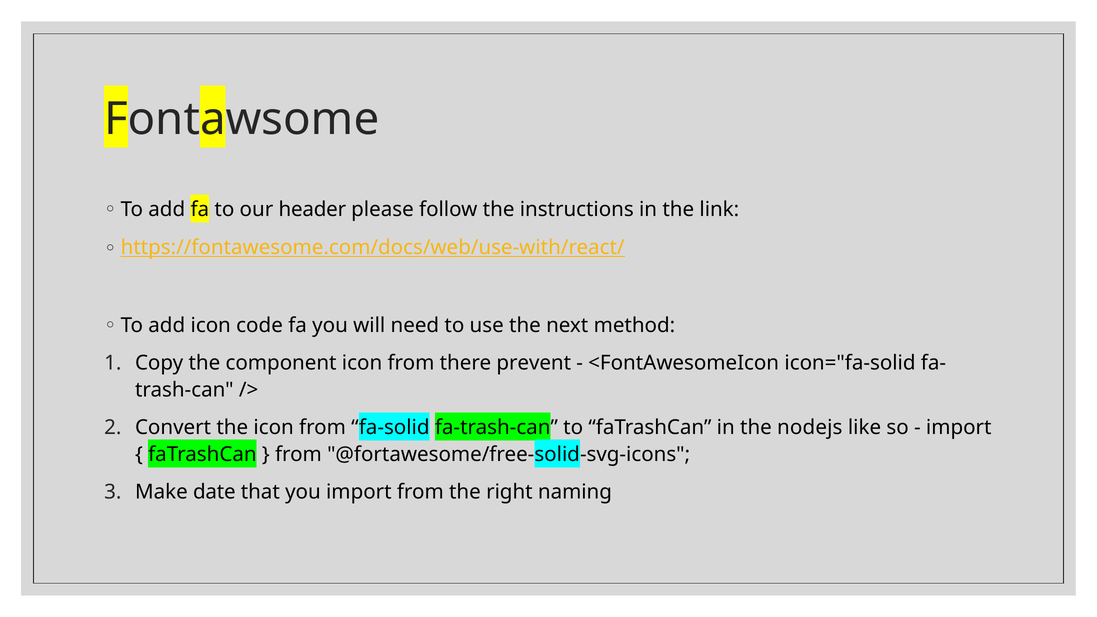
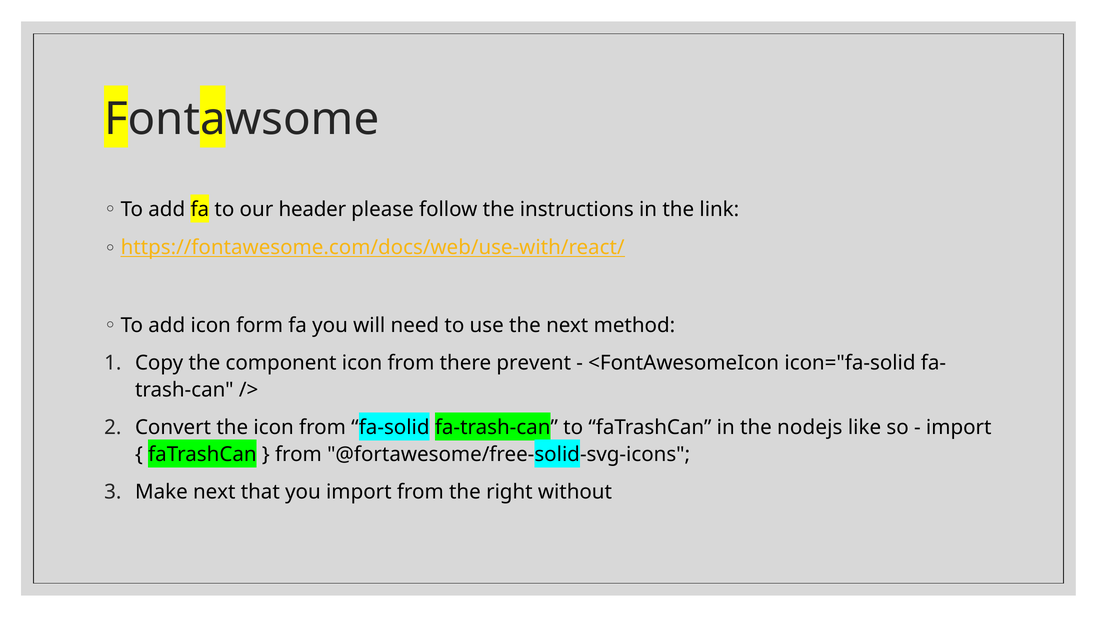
code: code -> form (260, 326)
Make date: date -> next (214, 492)
naming: naming -> without (575, 492)
